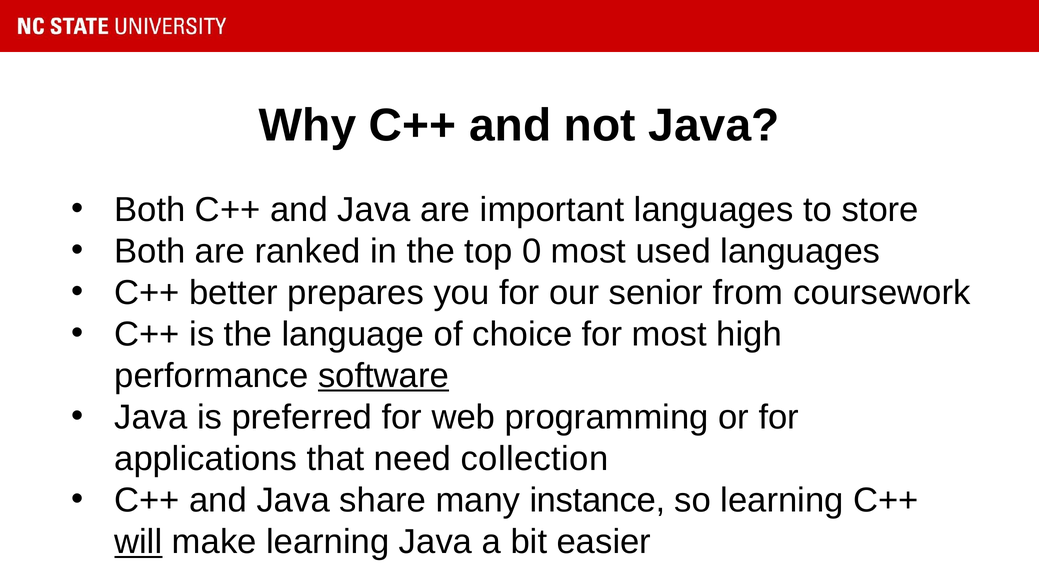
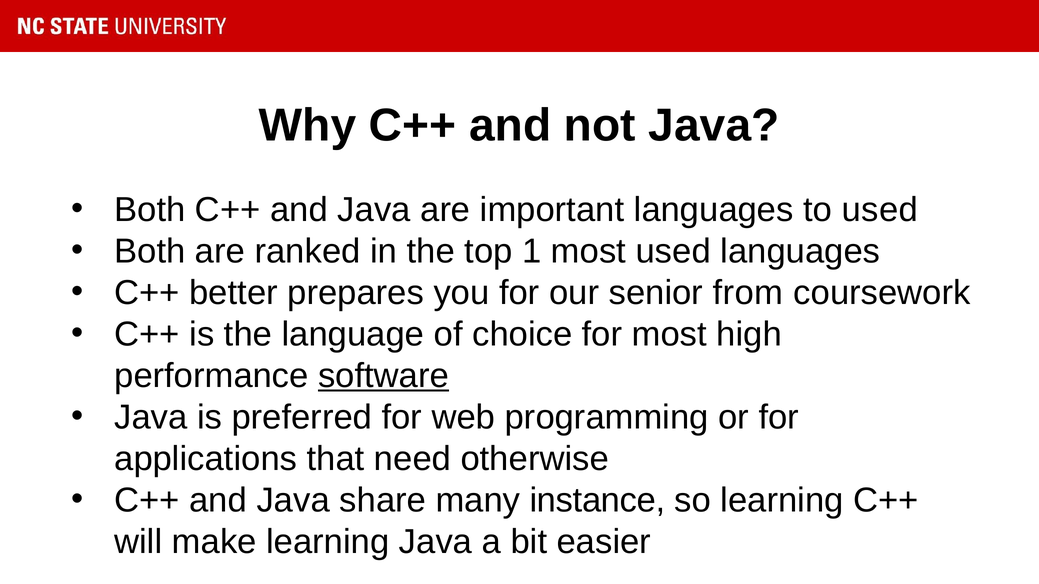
to store: store -> used (880, 210)
0: 0 -> 1 (532, 251)
collection: collection -> otherwise (535, 459)
will underline: present -> none (138, 542)
